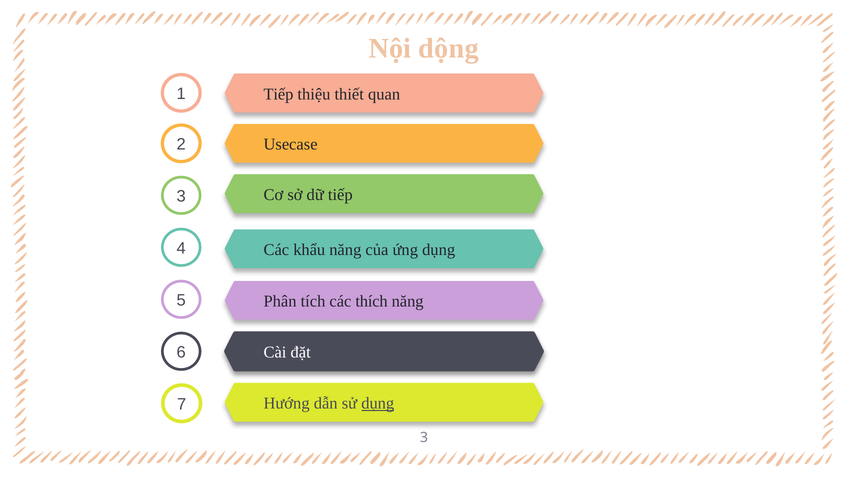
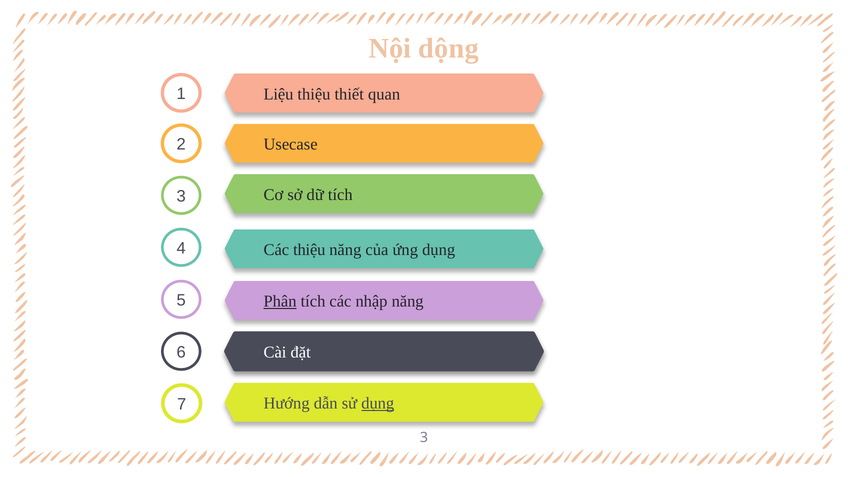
Tiếp: Tiếp -> Liệu (278, 94)
dữ tiếp: tiếp -> tích (340, 195)
Các khẩu: khẩu -> thiệu (309, 250)
Phân underline: none -> present (280, 301)
thích: thích -> nhập (371, 301)
